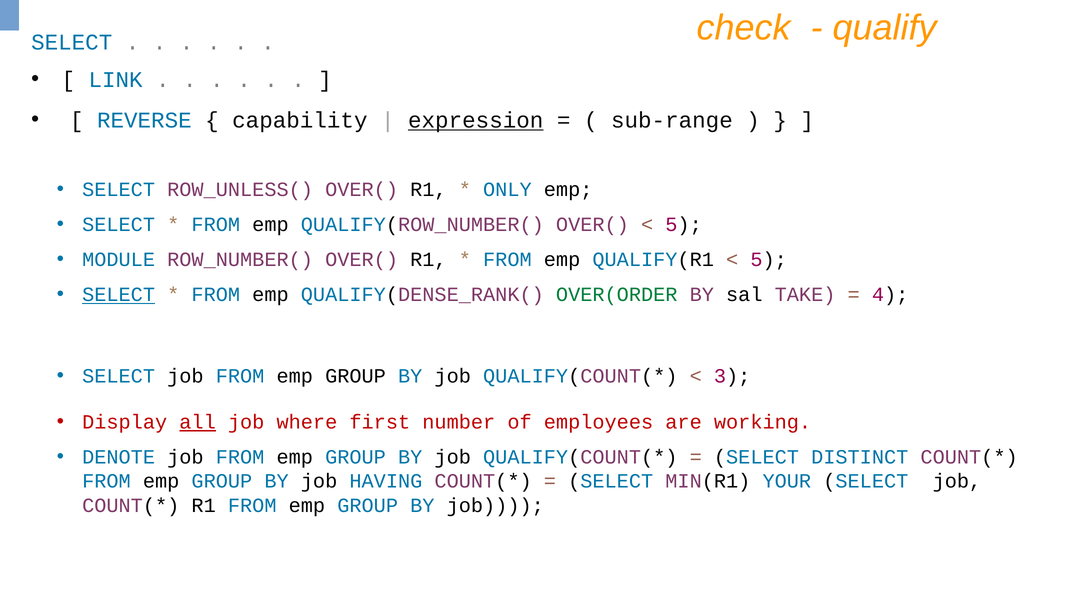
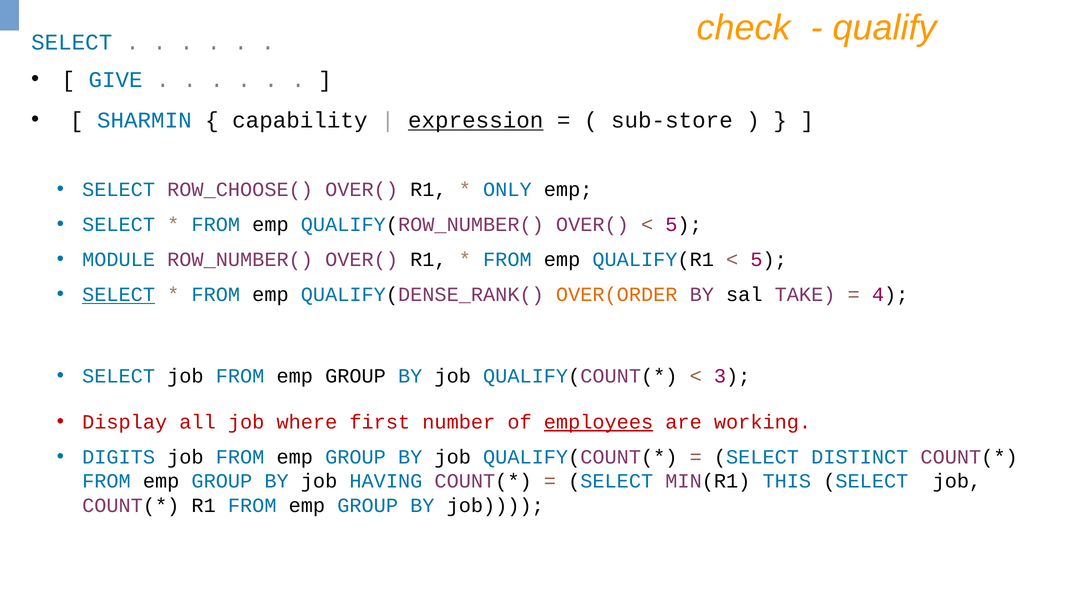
LINK: LINK -> GIVE (116, 80)
REVERSE: REVERSE -> SHARMIN (144, 120)
sub-range: sub-range -> sub-store (672, 120)
ROW_UNLESS(: ROW_UNLESS( -> ROW_CHOOSE( (240, 190)
OVER(ORDER colour: green -> orange (617, 295)
all underline: present -> none (198, 422)
employees underline: none -> present (599, 422)
DENOTE: DENOTE -> DIGITS (119, 457)
YOUR: YOUR -> THIS (787, 482)
